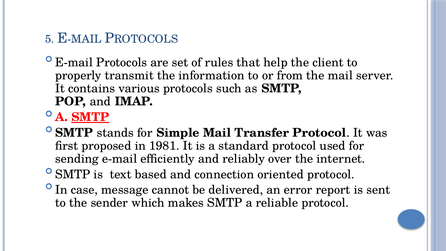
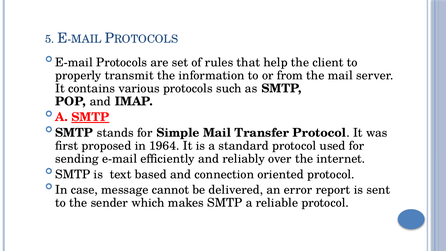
1981: 1981 -> 1964 (164, 146)
